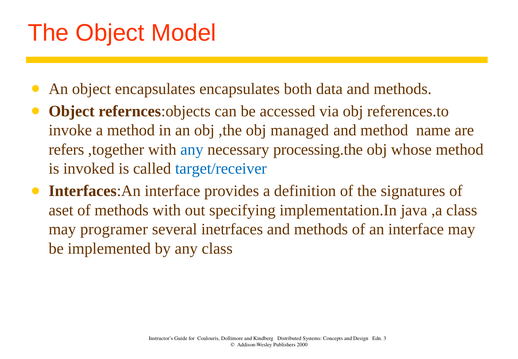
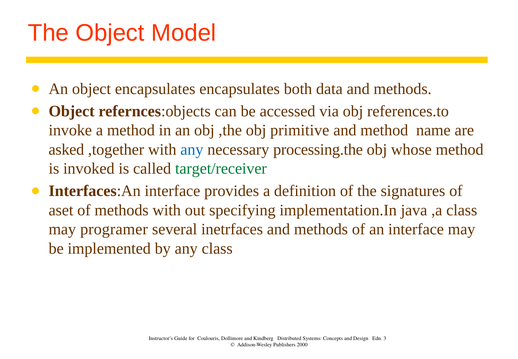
managed: managed -> primitive (300, 130)
refers: refers -> asked (66, 149)
target/receiver colour: blue -> green (221, 168)
